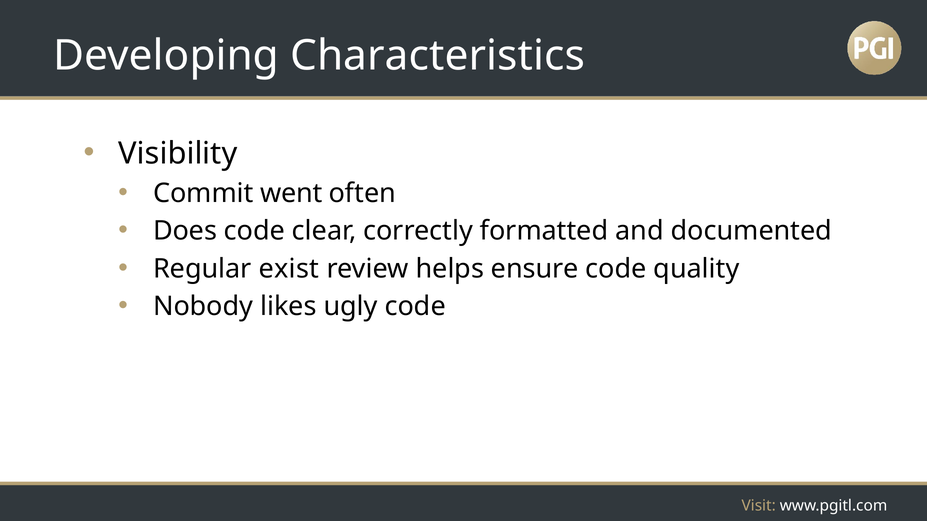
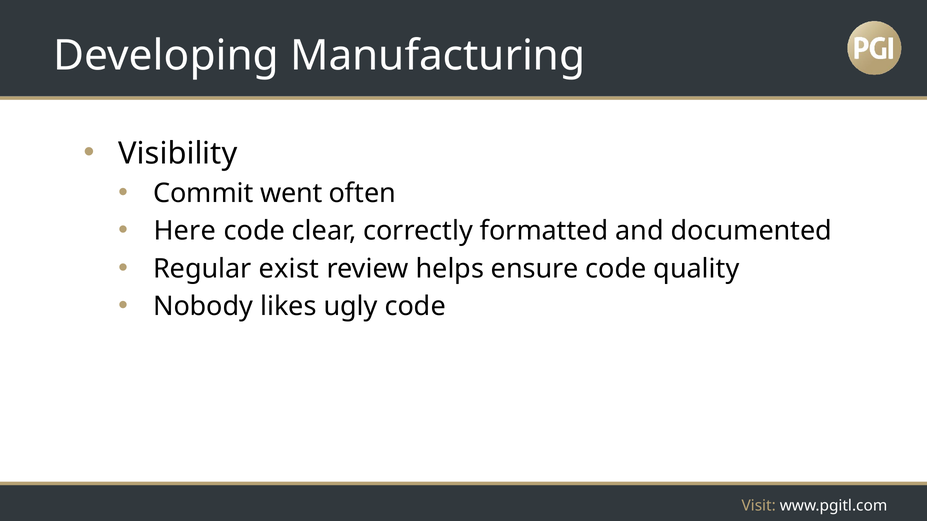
Characteristics: Characteristics -> Manufacturing (438, 56)
Does: Does -> Here (185, 231)
